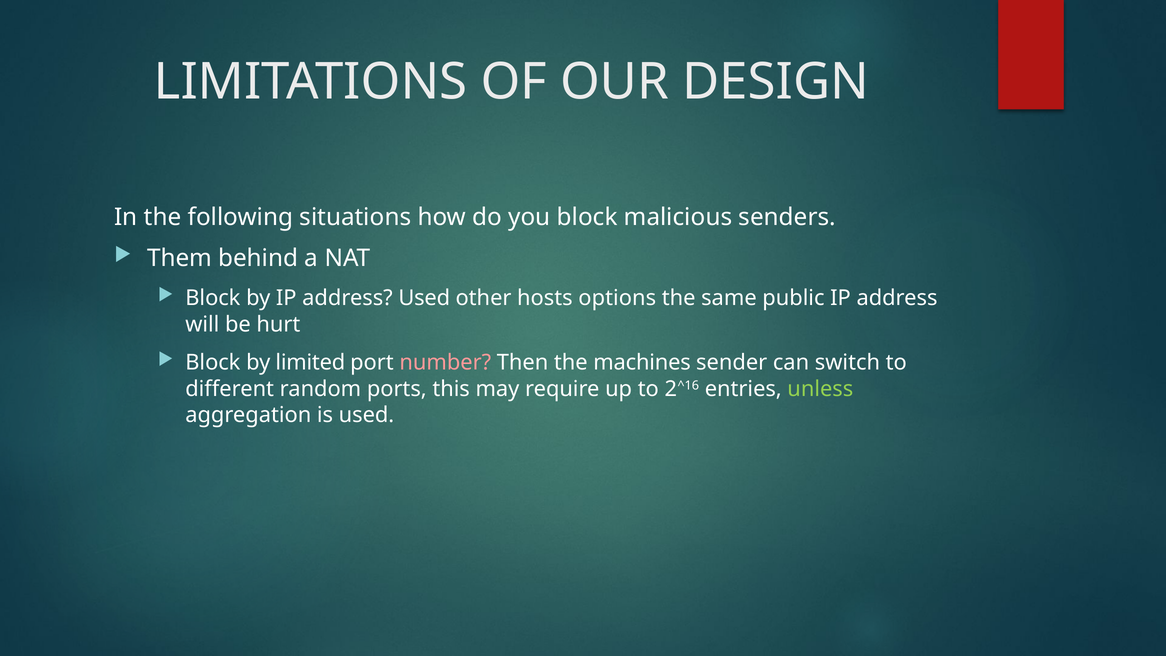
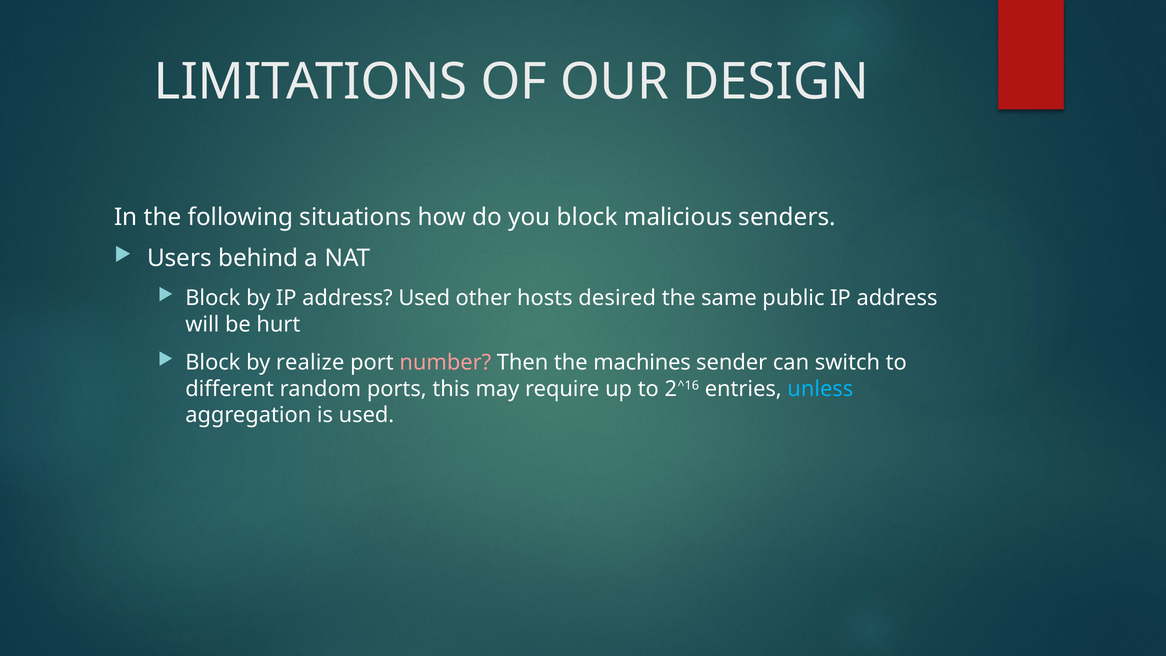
Them: Them -> Users (179, 258)
options: options -> desired (617, 298)
limited: limited -> realize (310, 363)
unless colour: light green -> light blue (820, 389)
